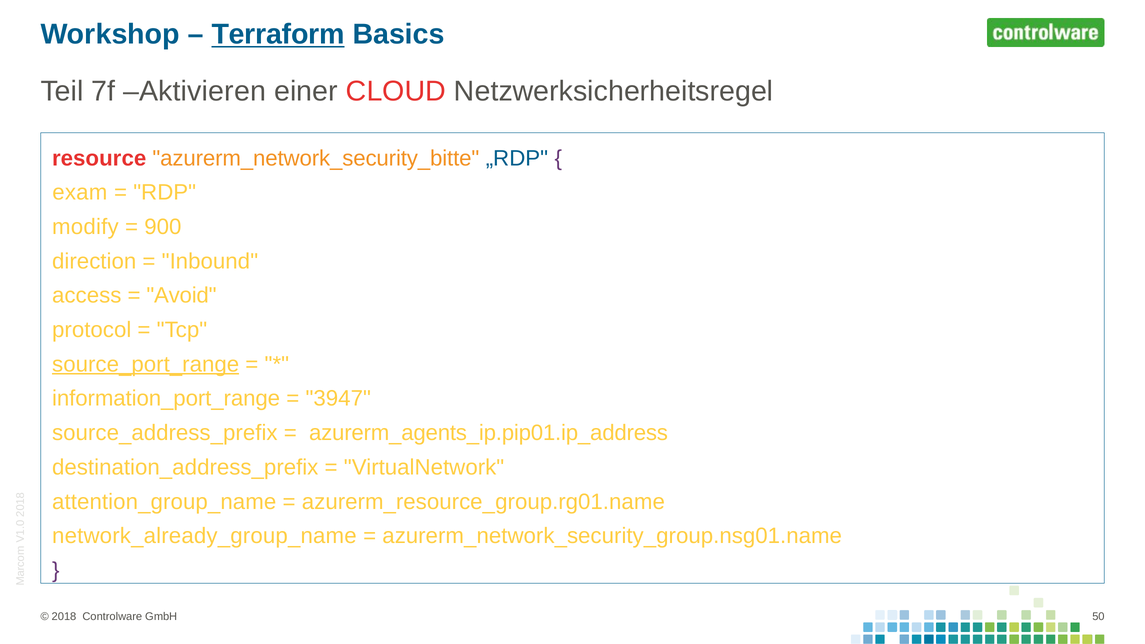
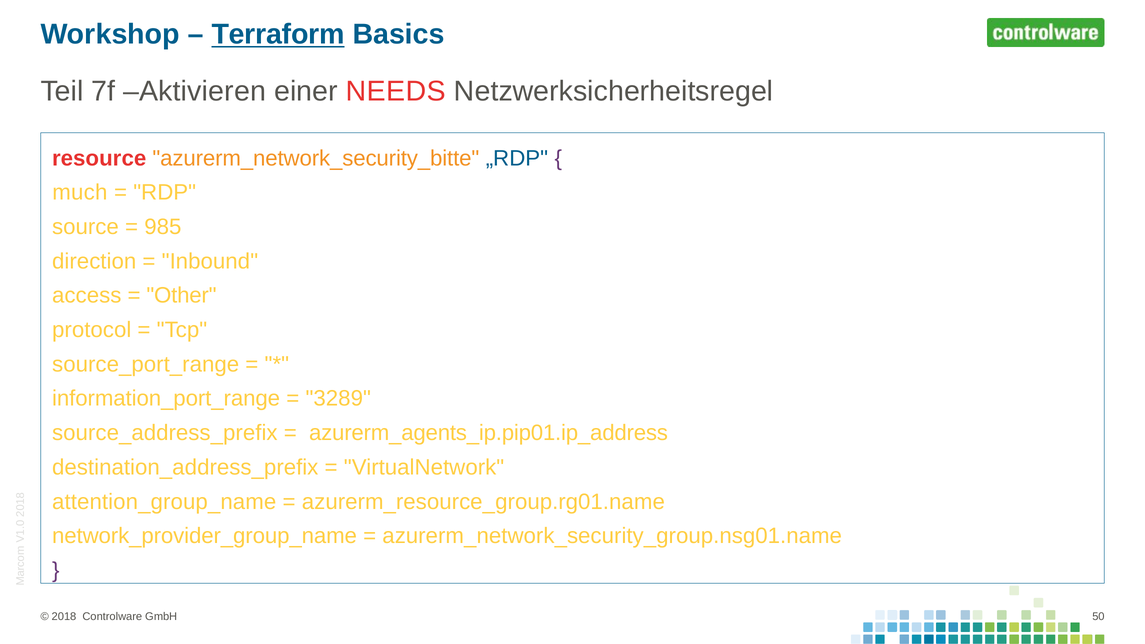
CLOUD: CLOUD -> NEEDS (396, 91)
exam: exam -> much (80, 193)
modify: modify -> source (85, 227)
900: 900 -> 985 (163, 227)
Avoid: Avoid -> Other (181, 296)
source_port_range underline: present -> none (146, 364)
3947: 3947 -> 3289 (338, 399)
network_already_group_name: network_already_group_name -> network_provider_group_name (205, 536)
